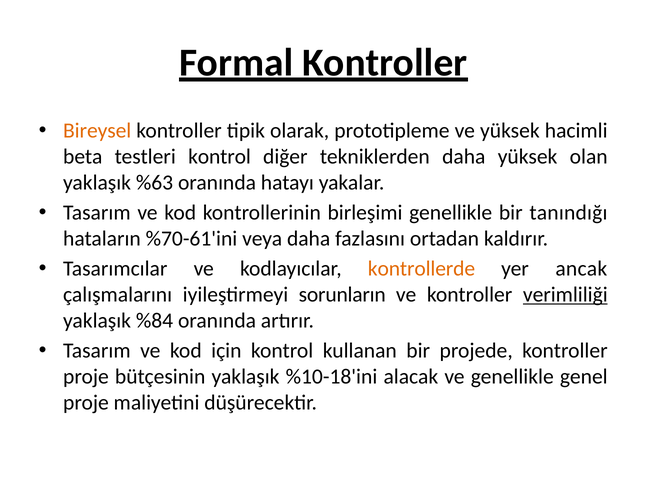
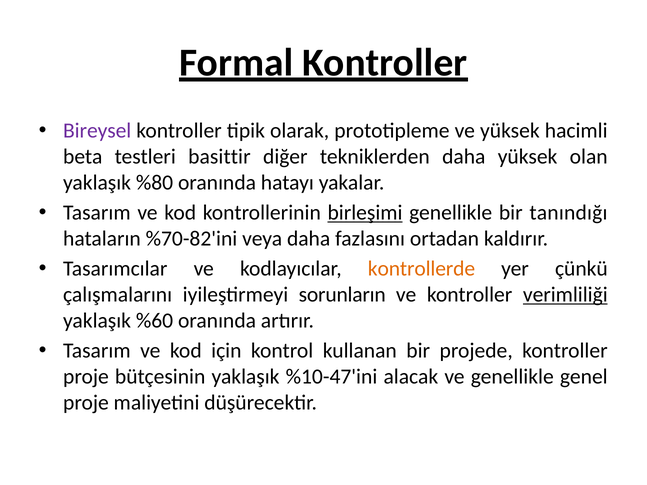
Bireysel colour: orange -> purple (97, 131)
testleri kontrol: kontrol -> basittir (219, 157)
%63: %63 -> %80 (155, 183)
birleşimi underline: none -> present (365, 213)
%70-61'ini: %70-61'ini -> %70-82'ini (191, 239)
ancak: ancak -> çünkü (581, 269)
%84: %84 -> %60 (155, 321)
%10-18'ini: %10-18'ini -> %10-47'ini (331, 377)
